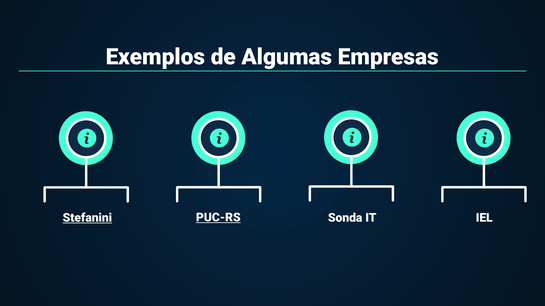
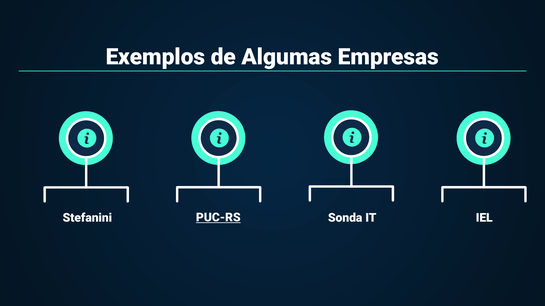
Stefanini underline: present -> none (87, 218)
